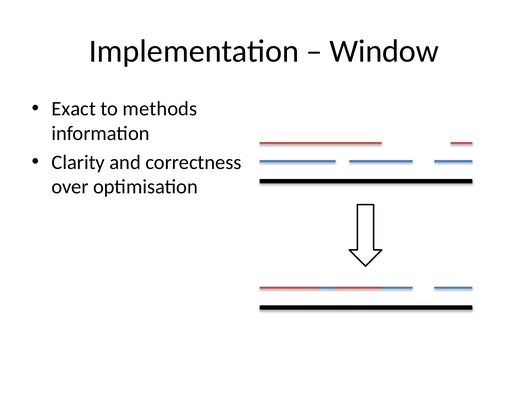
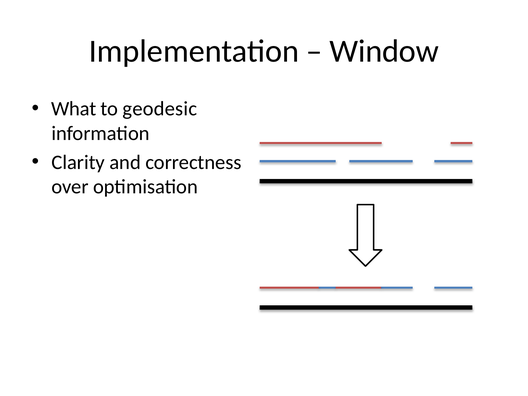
Exact: Exact -> What (74, 109)
methods: methods -> geodesic (160, 109)
